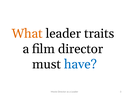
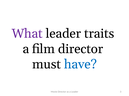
What colour: orange -> purple (27, 34)
